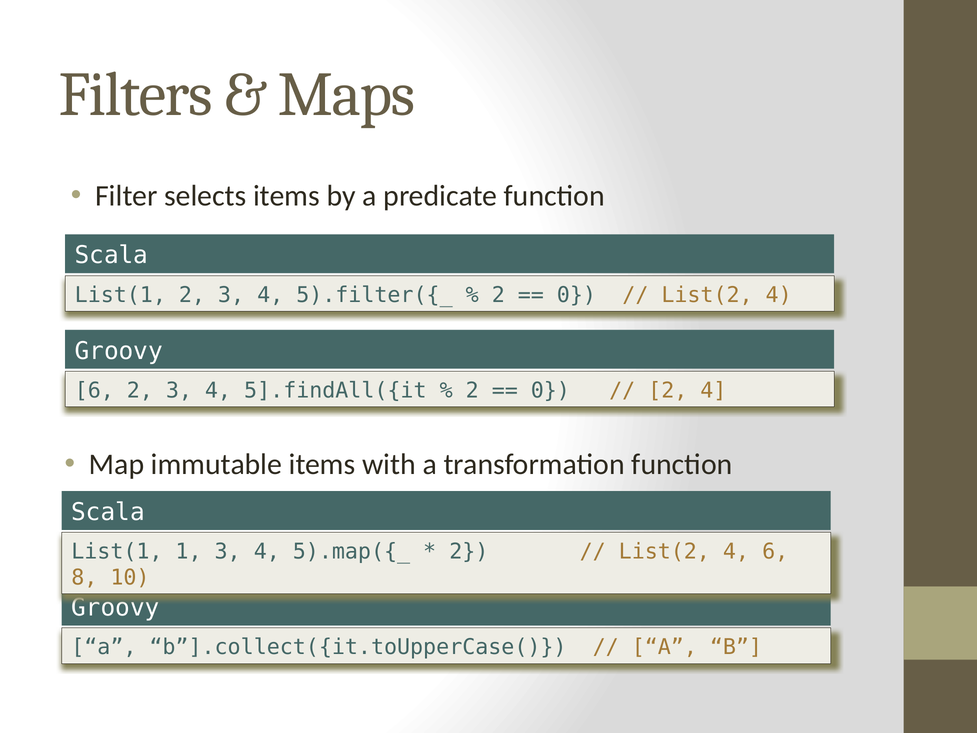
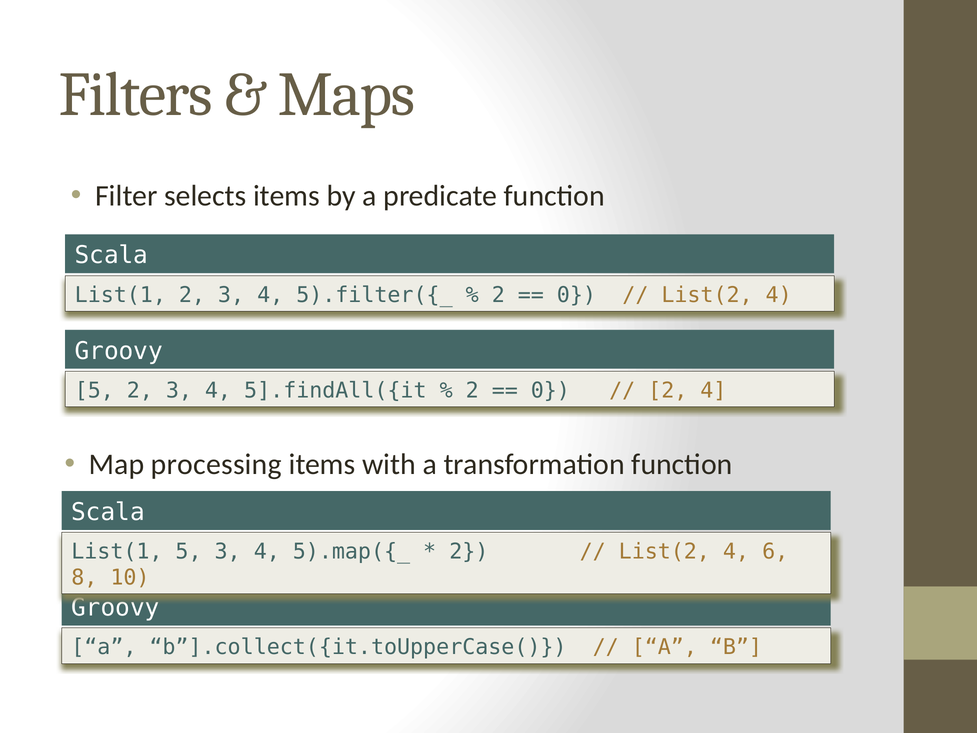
6: 6 -> 5 (94, 390)
immutable: immutable -> processing (216, 464)
List(1 1: 1 -> 5 (189, 551)
